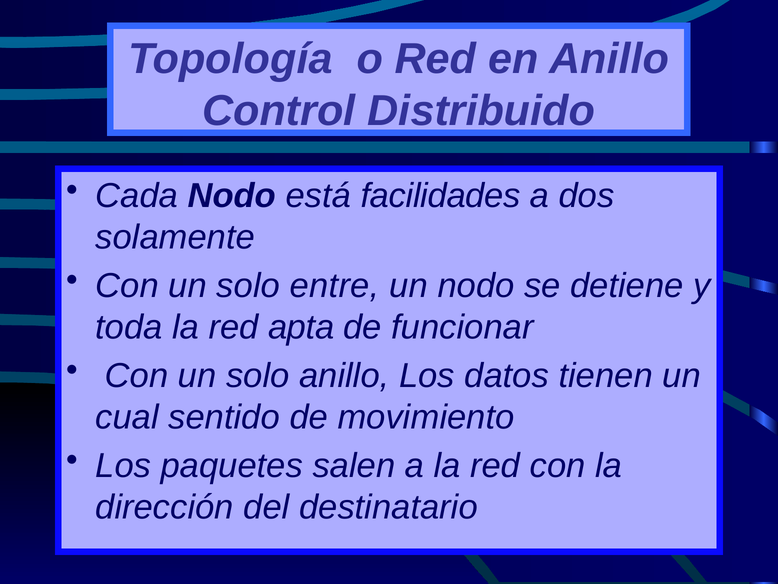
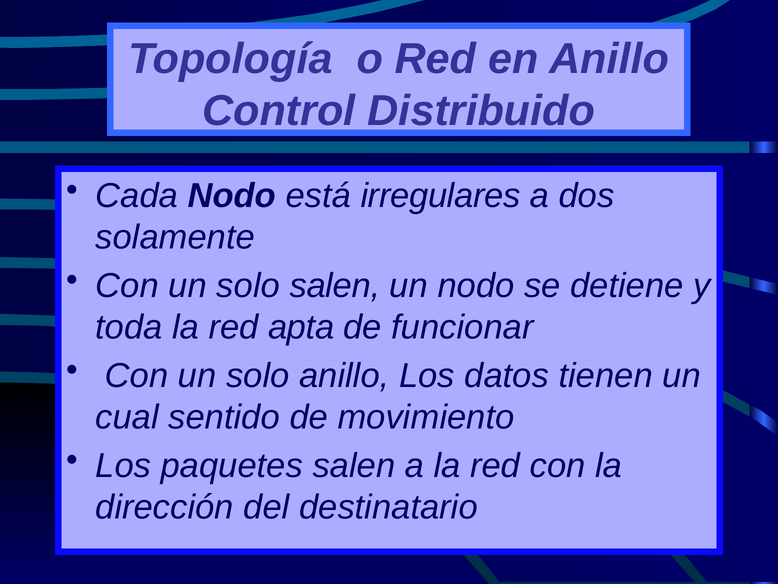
facilidades: facilidades -> irregulares (441, 196)
solo entre: entre -> salen (335, 286)
